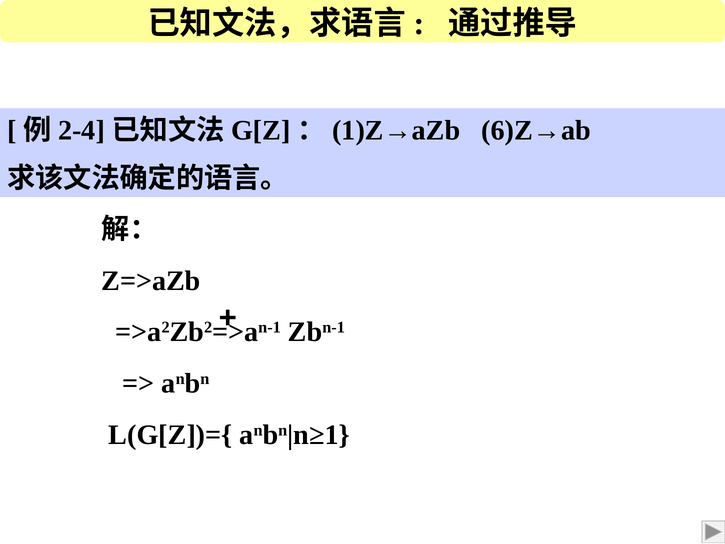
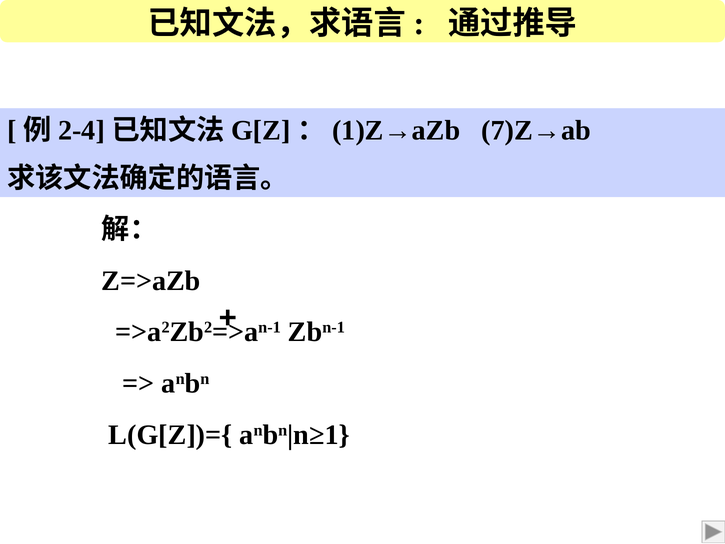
6)Z→ab: 6)Z→ab -> 7)Z→ab (536, 131)
